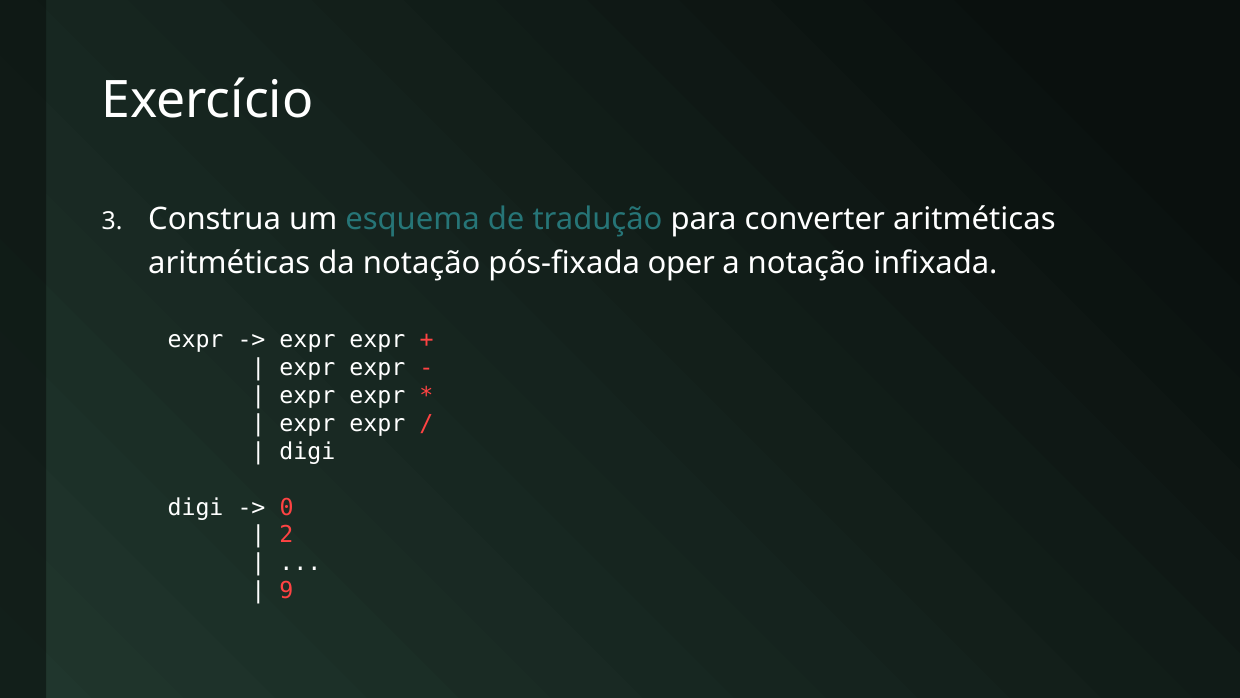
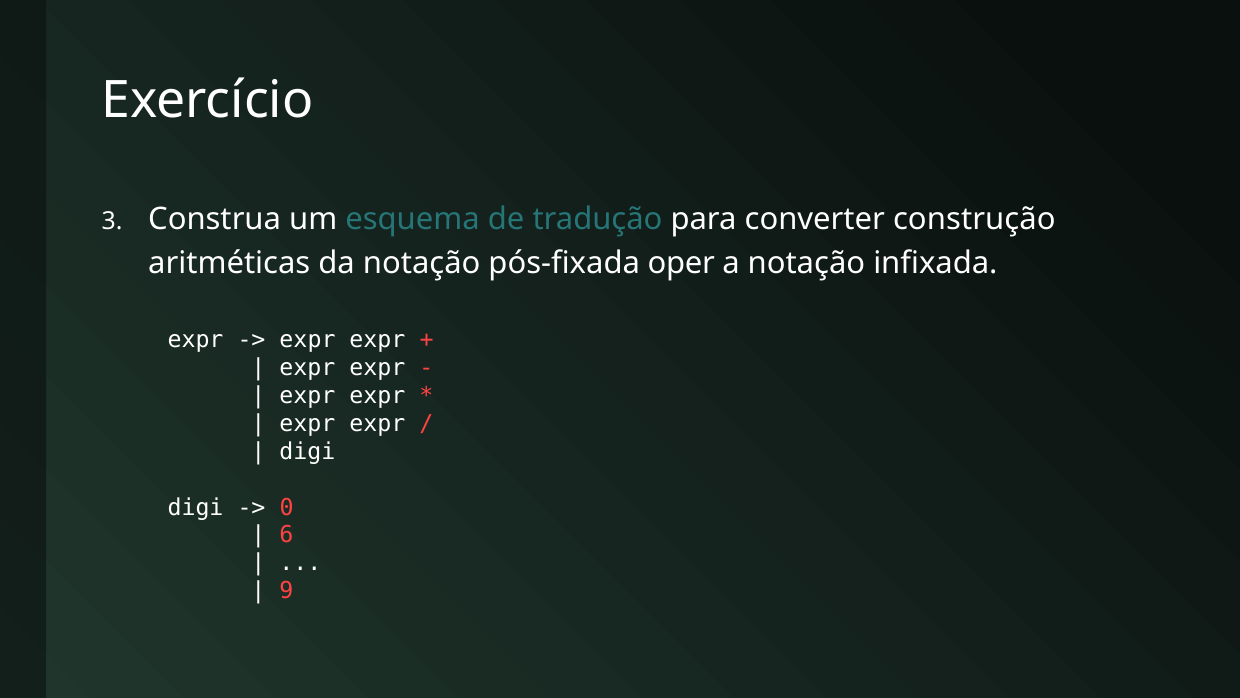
converter aritméticas: aritméticas -> construção (974, 219)
2: 2 -> 6 (286, 535)
